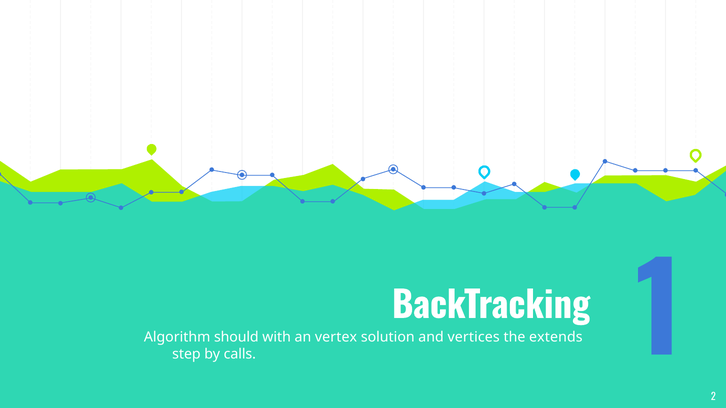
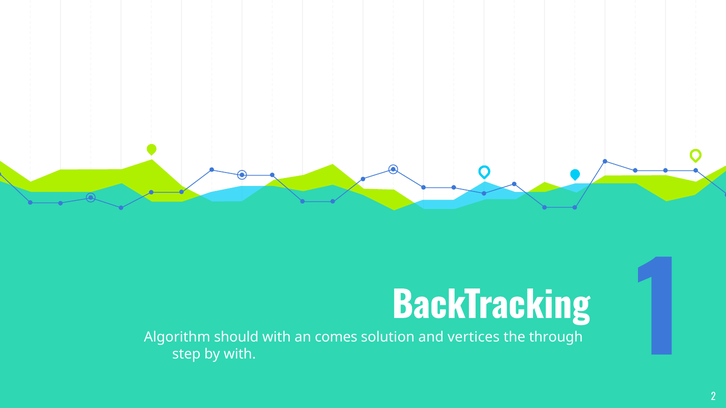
vertex: vertex -> comes (336, 337)
extends: extends -> through (556, 337)
by calls: calls -> with (240, 354)
